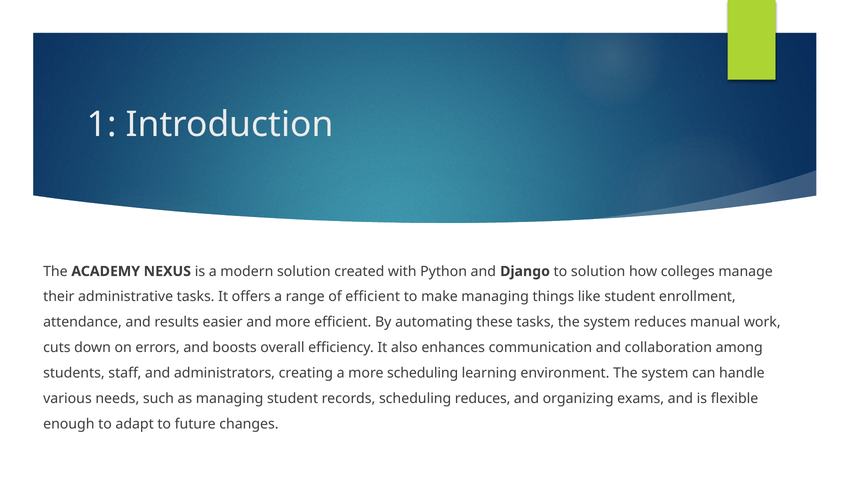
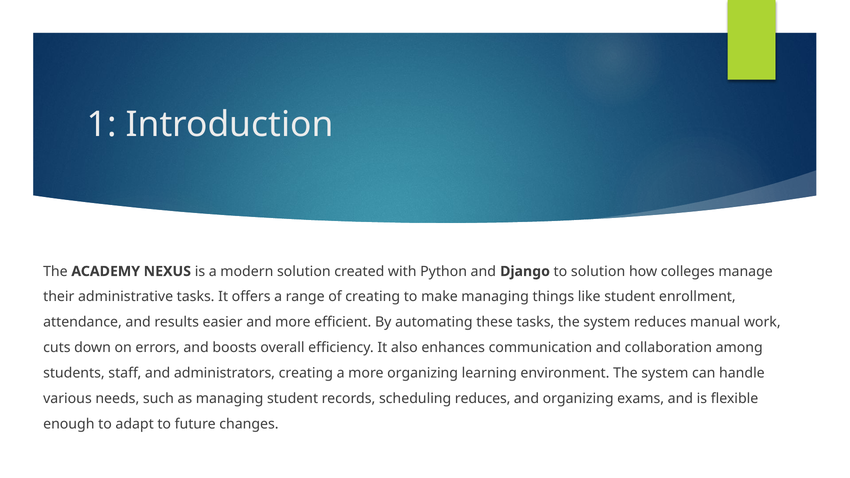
of efficient: efficient -> creating (373, 297)
more scheduling: scheduling -> organizing (423, 373)
